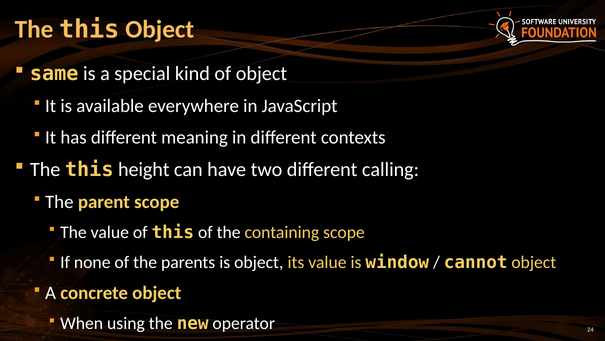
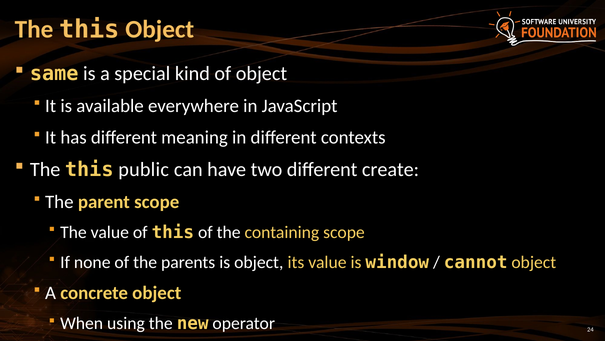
height: height -> public (144, 169)
calling: calling -> create (391, 169)
